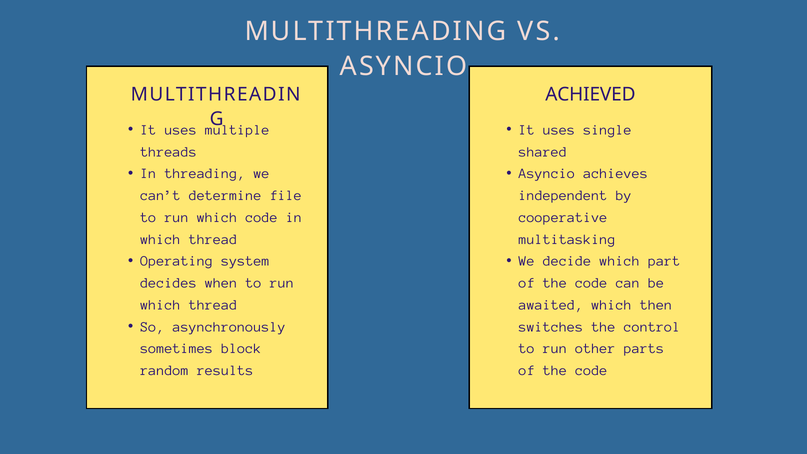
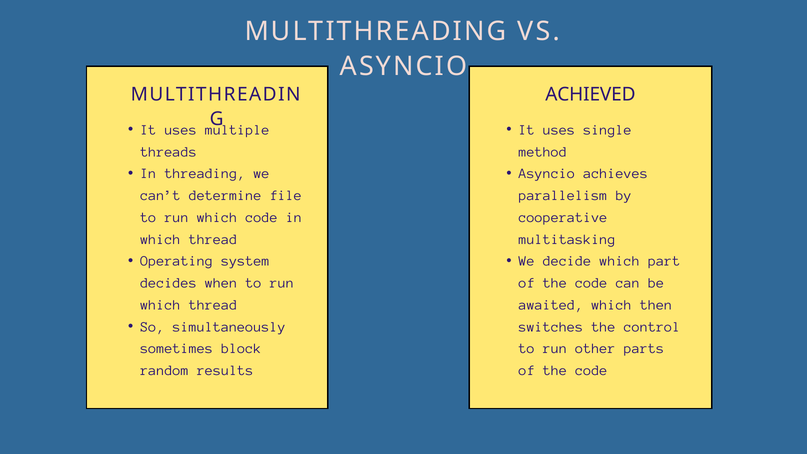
shared: shared -> method (543, 152)
independent: independent -> parallelism (563, 196)
asynchronously: asynchronously -> simultaneously (229, 327)
